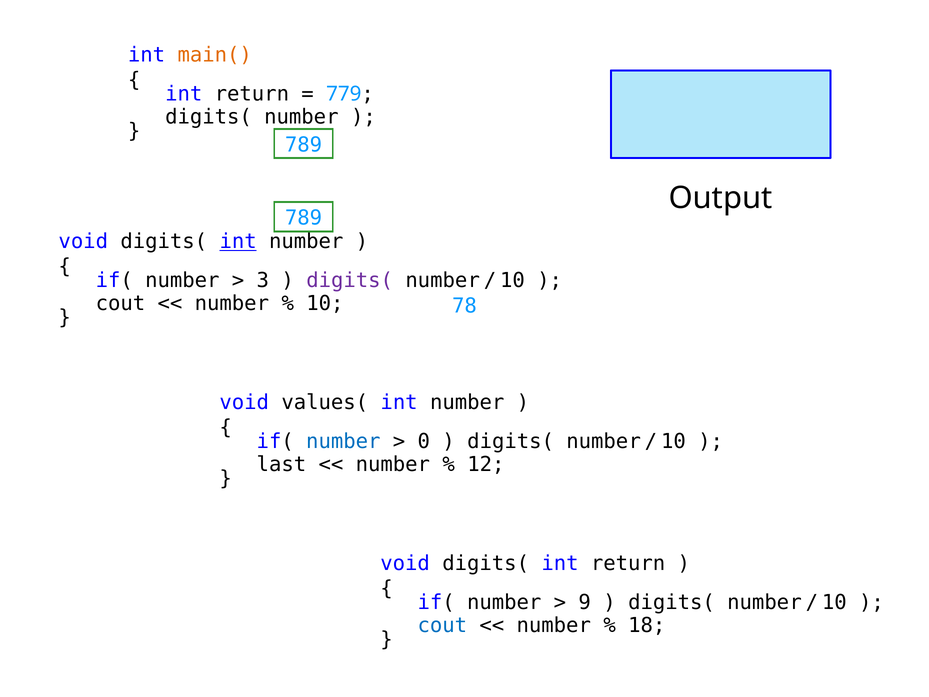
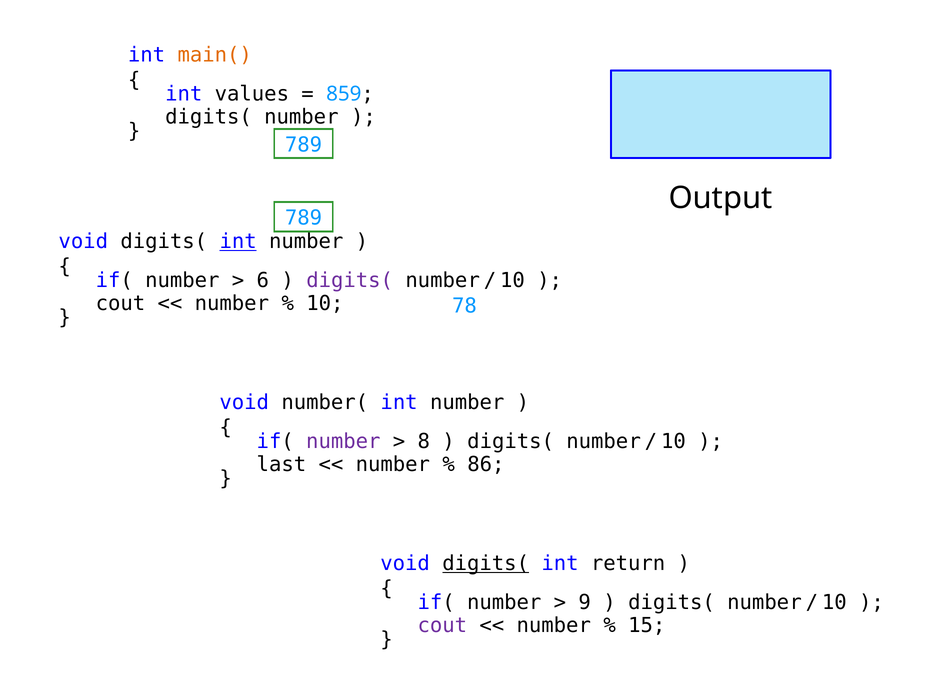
return: return -> values (252, 94)
779: 779 -> 859 (344, 94)
3: 3 -> 6 (263, 280)
values(: values( -> number( (325, 402)
number colour: blue -> purple (343, 441)
0: 0 -> 8 (424, 441)
12: 12 -> 86 (486, 464)
digits( underline: none -> present (486, 563)
cout colour: blue -> purple (442, 625)
18: 18 -> 15 (647, 625)
